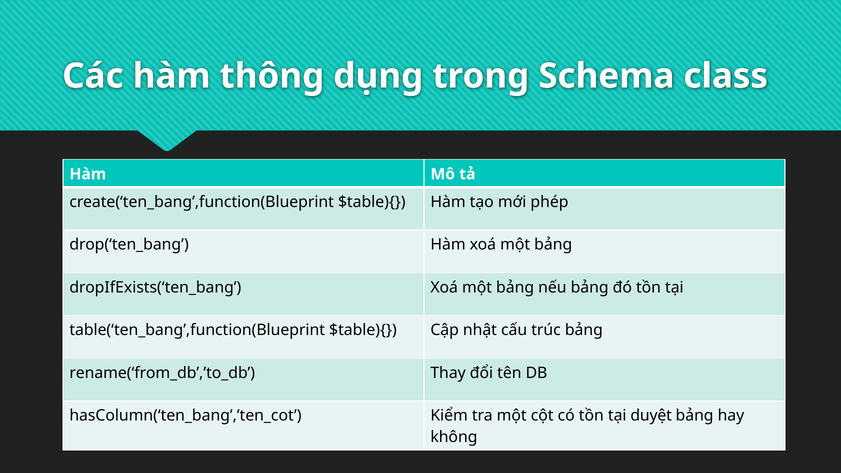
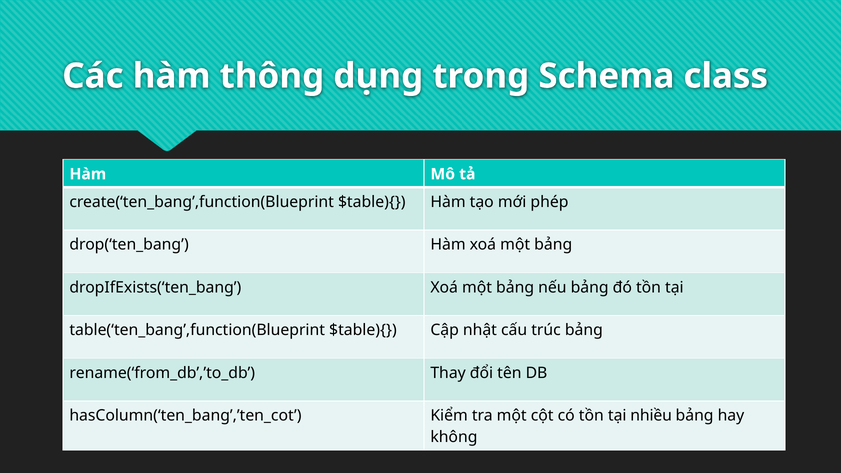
duyệt: duyệt -> nhiều (651, 416)
